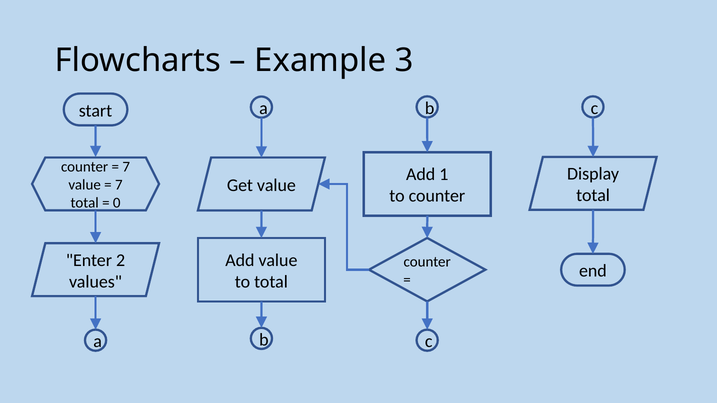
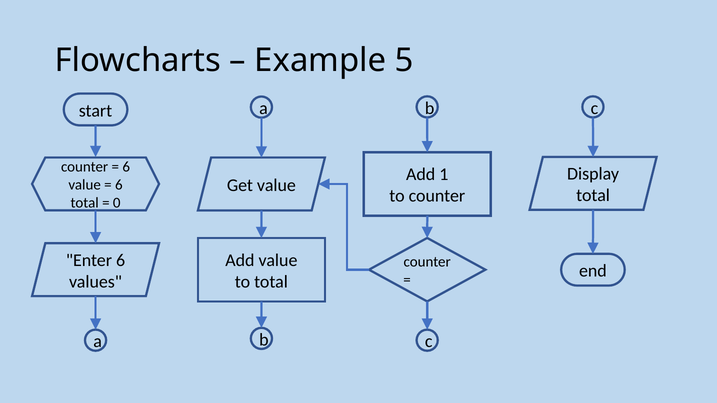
3: 3 -> 5 (404, 60)
7: 7 -> 6 (126, 167)
7: 7 -> 6 (119, 185)
Enter 2: 2 -> 6 (121, 260)
